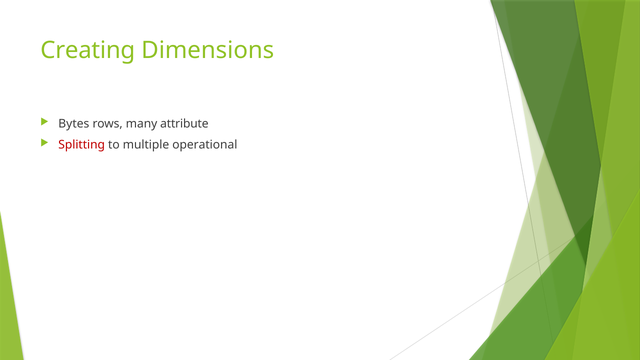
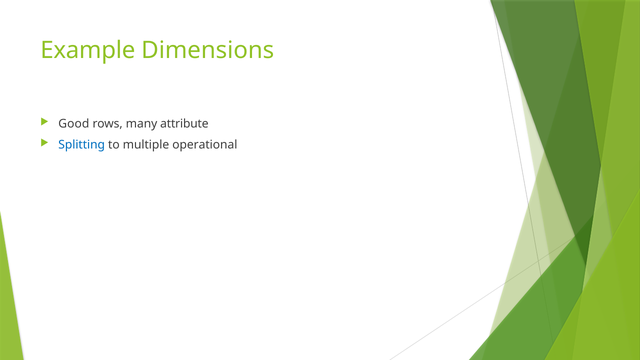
Creating: Creating -> Example (88, 50)
Bytes: Bytes -> Good (74, 124)
Splitting colour: red -> blue (82, 145)
